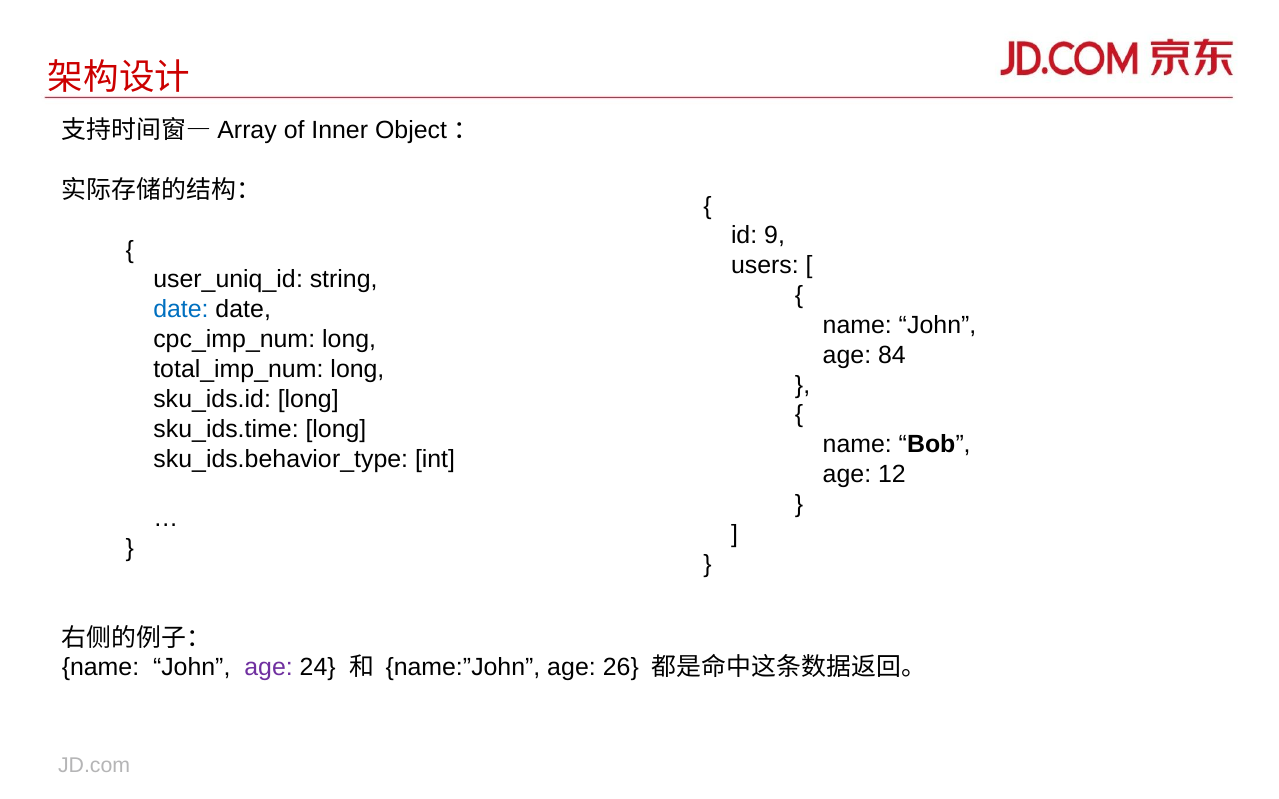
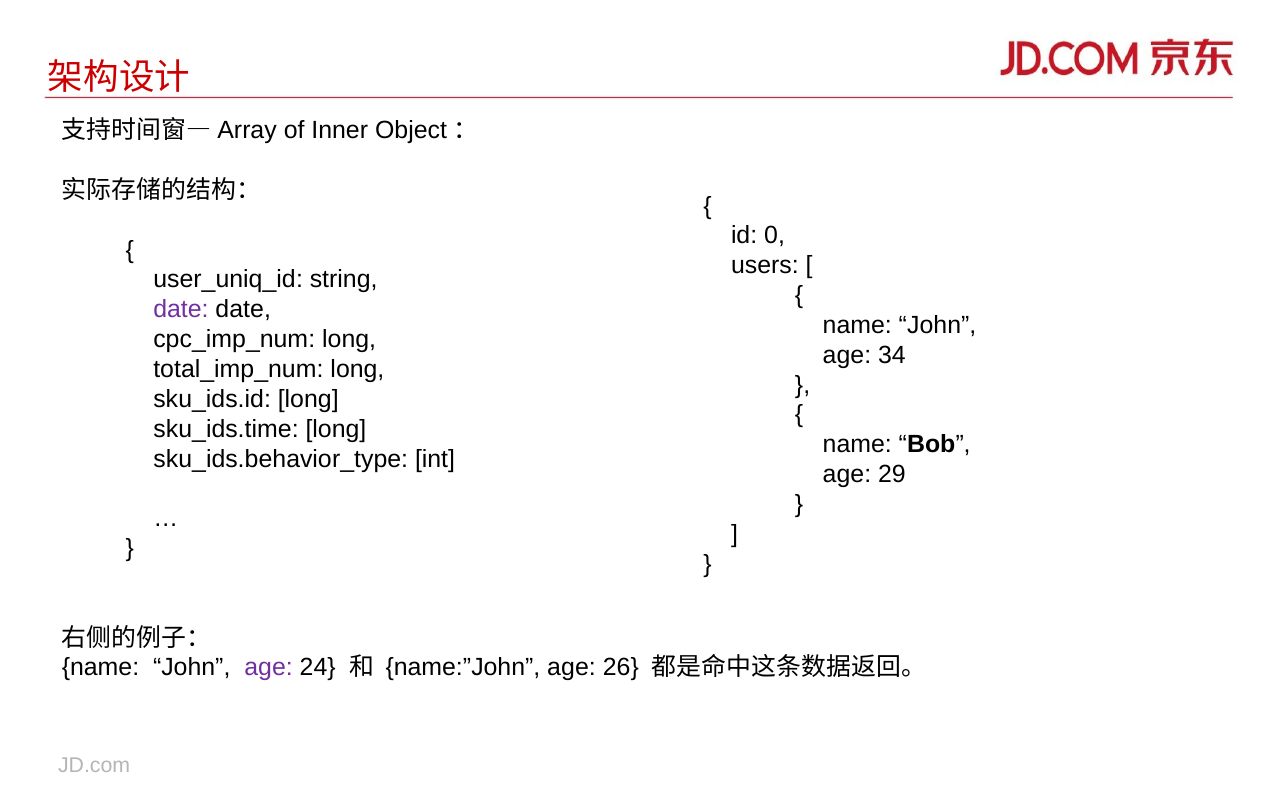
9: 9 -> 0 (775, 236)
date colour: blue -> purple (181, 310)
84: 84 -> 34 (892, 355)
12: 12 -> 29 (892, 475)
